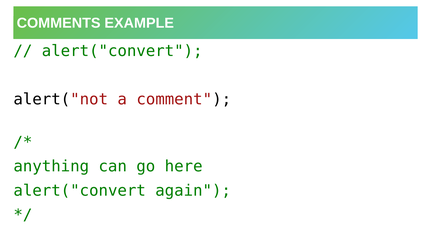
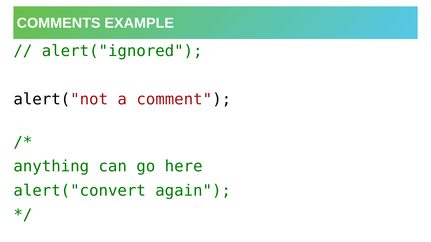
alert("convert: alert("convert -> alert("ignored (122, 51)
